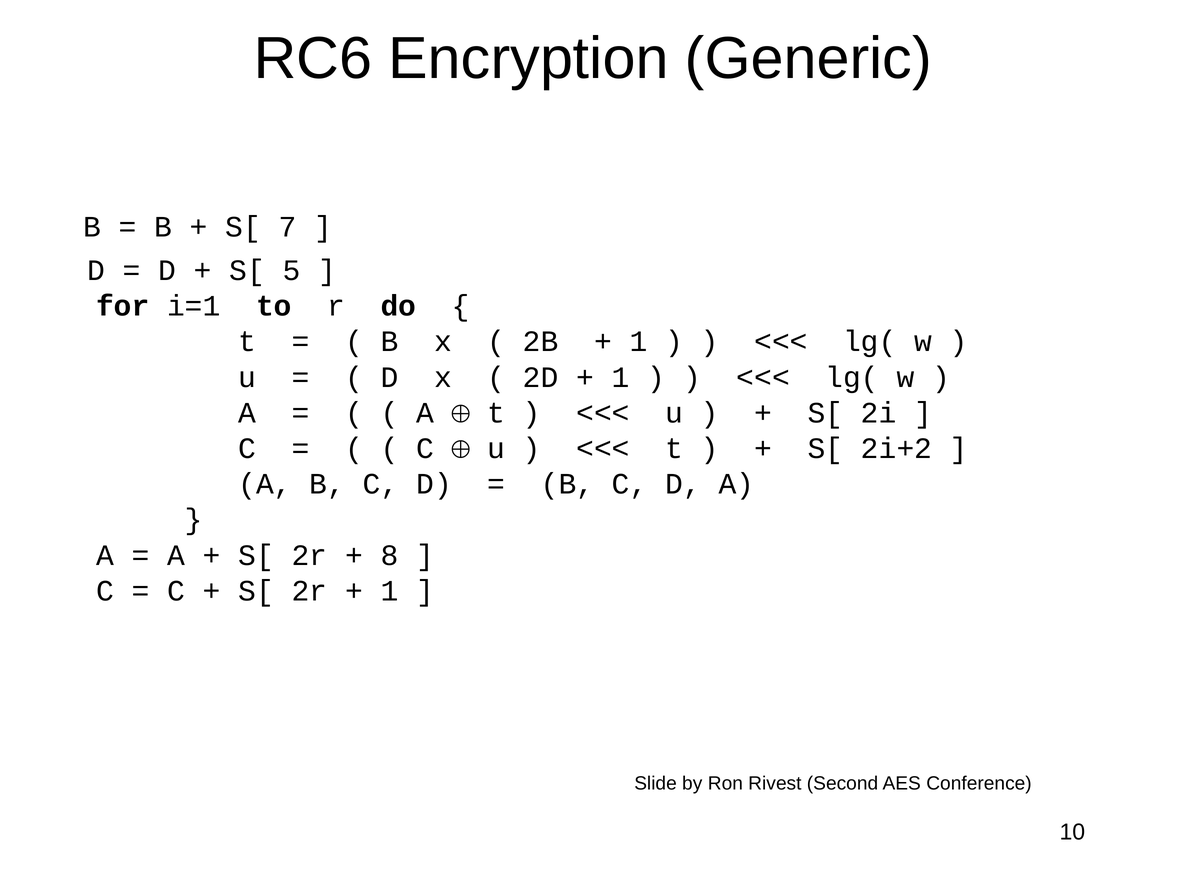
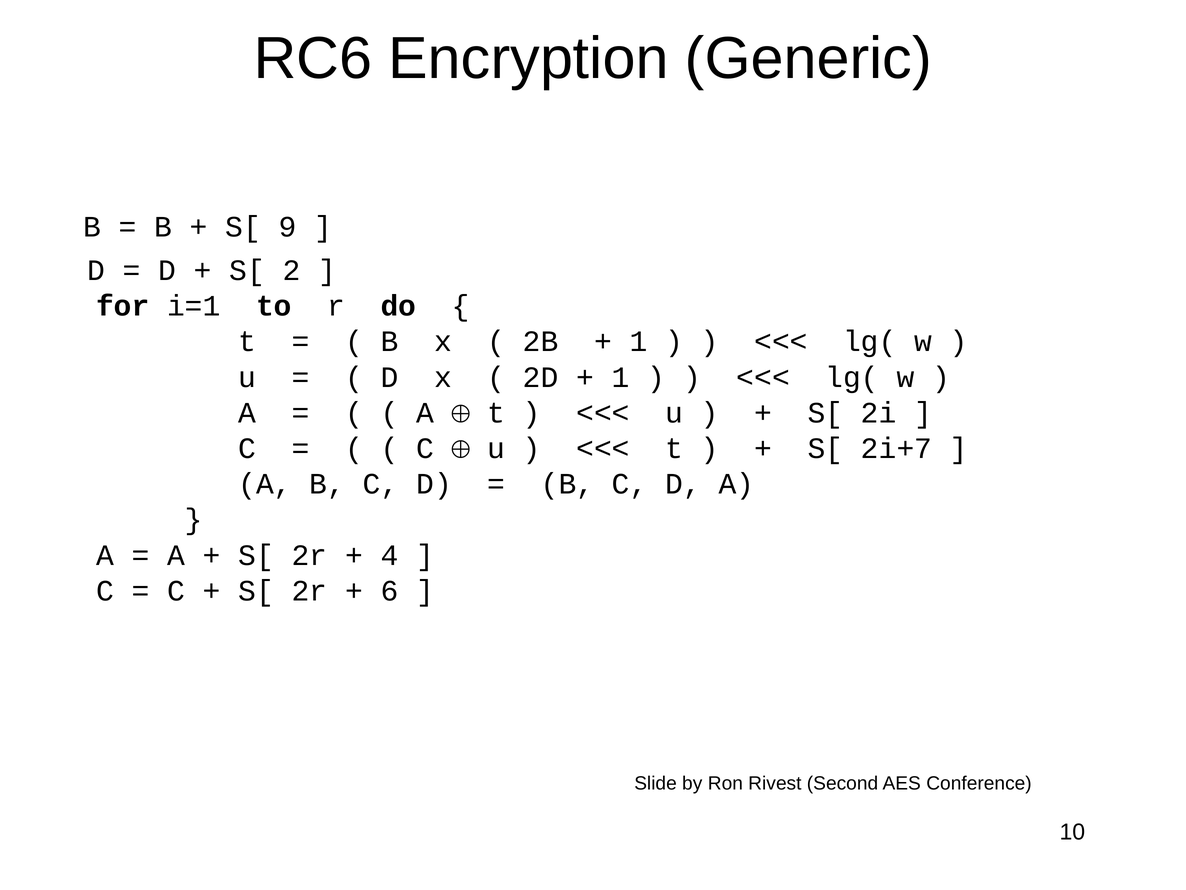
7: 7 -> 9 (288, 227)
5: 5 -> 2 (292, 270)
2i+2: 2i+2 -> 2i+7 (897, 448)
8: 8 -> 4 (390, 555)
1: 1 -> 6 (390, 591)
